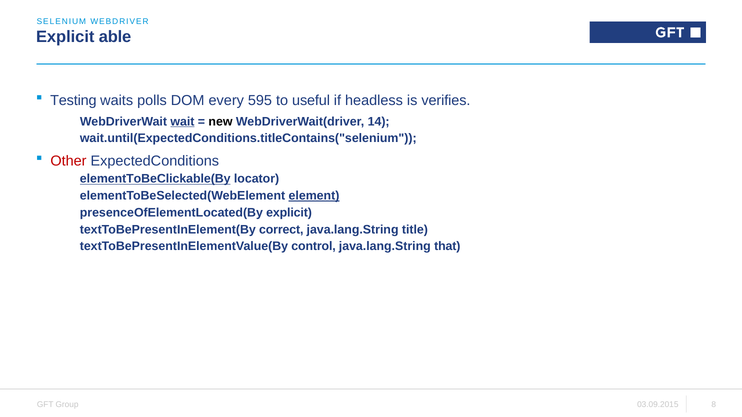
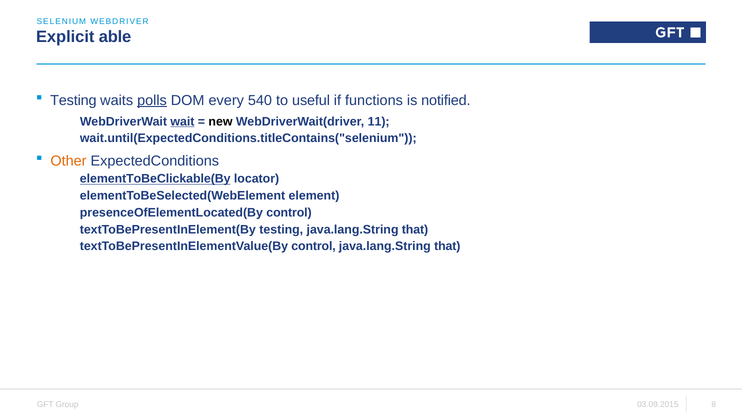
polls underline: none -> present (152, 101)
595: 595 -> 540 (260, 101)
headless: headless -> functions (374, 101)
verifies: verifies -> notified (446, 101)
14: 14 -> 11 (379, 122)
Other colour: red -> orange (69, 161)
element underline: present -> none (314, 196)
presenceOfElementLocated(By explicit: explicit -> control (289, 213)
textToBePresentInElement(By correct: correct -> testing (281, 230)
title: title -> that (415, 230)
